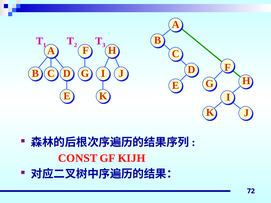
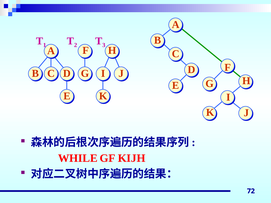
CONST: CONST -> WHILE (78, 158)
